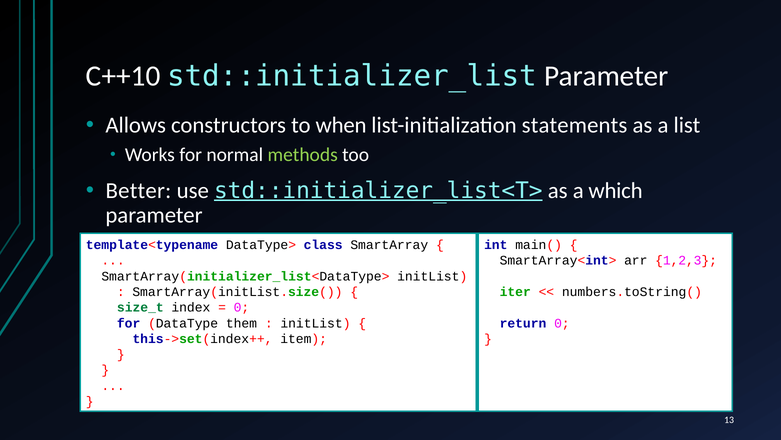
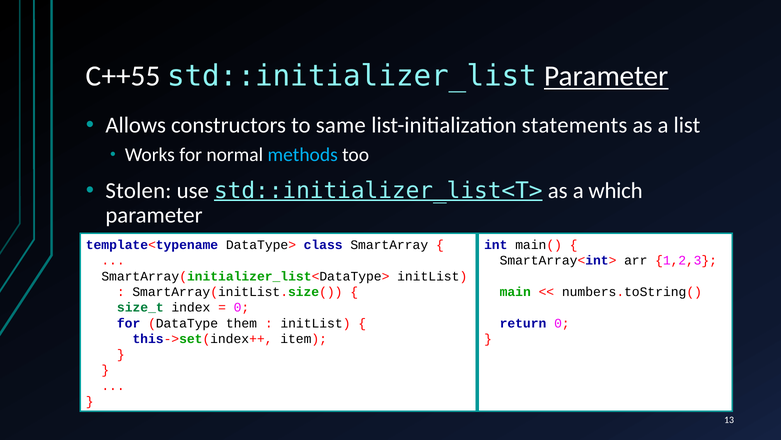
C++10: C++10 -> C++55 (123, 76)
Parameter underline: none -> present (606, 76)
when: when -> same (341, 125)
methods colour: light green -> light blue (303, 154)
Better: Better -> Stolen (138, 190)
iter: iter -> main (515, 292)
